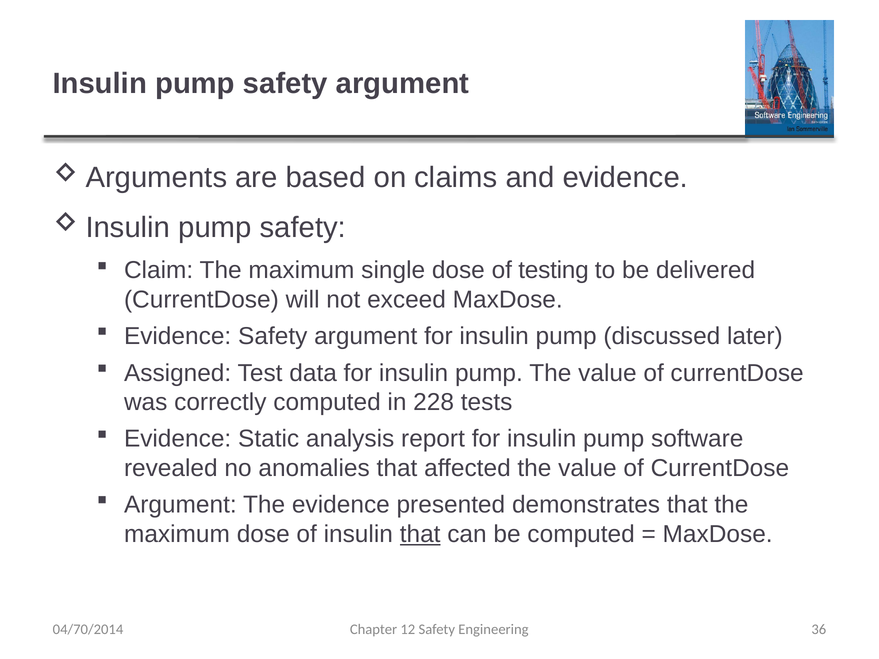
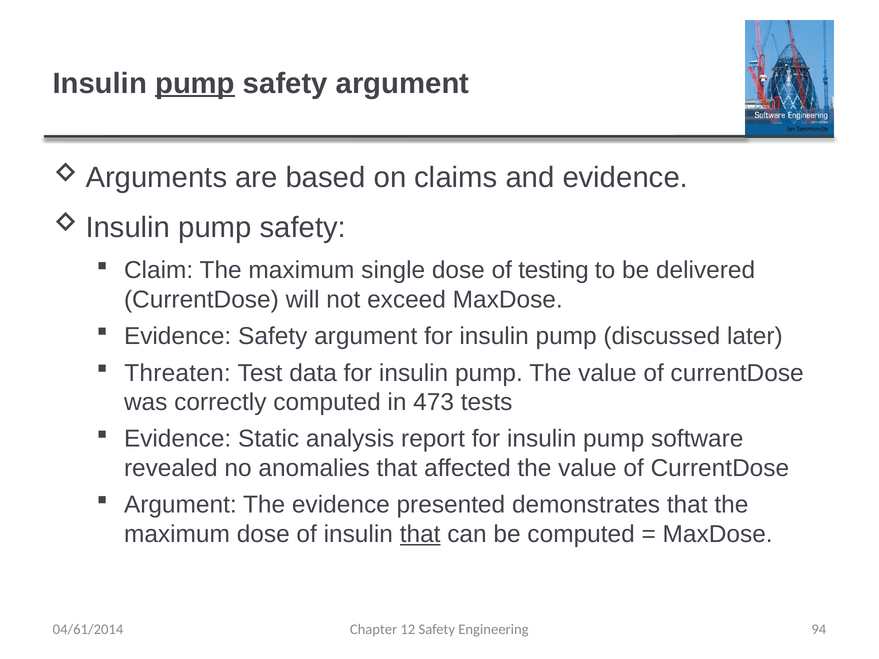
pump underline: none -> present (195, 83)
Assigned: Assigned -> Threaten (177, 373)
228: 228 -> 473 (434, 402)
36: 36 -> 94 (819, 629)
04/70/2014: 04/70/2014 -> 04/61/2014 (88, 630)
